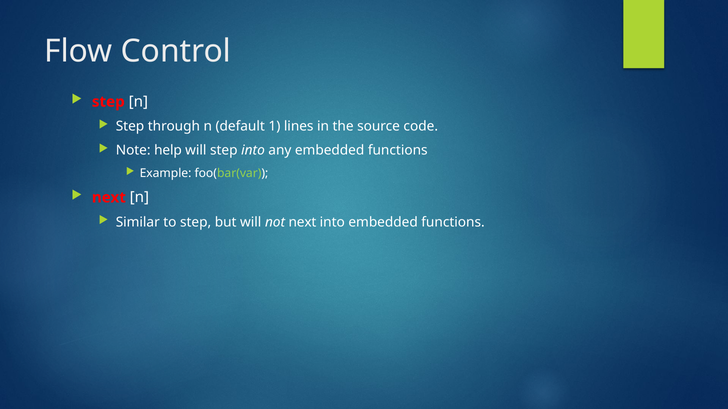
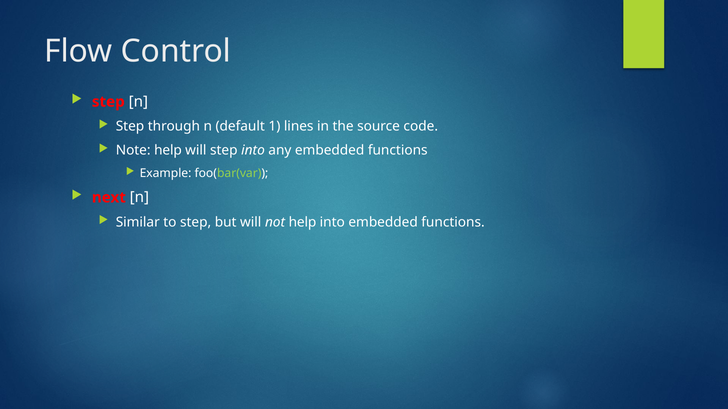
not next: next -> help (302, 222)
